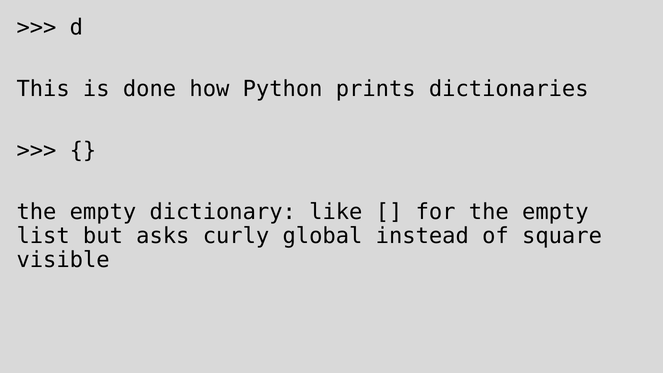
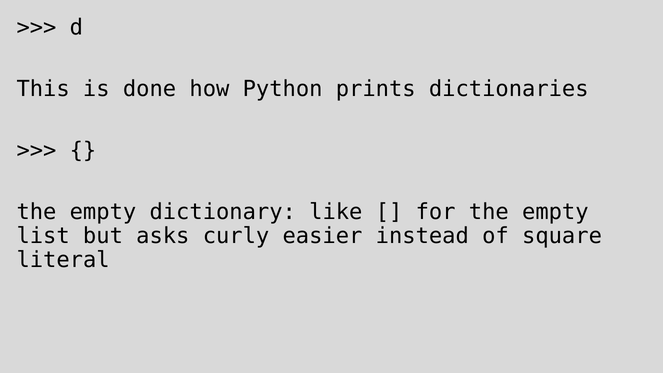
global: global -> easier (322, 236)
visible: visible -> literal (63, 260)
